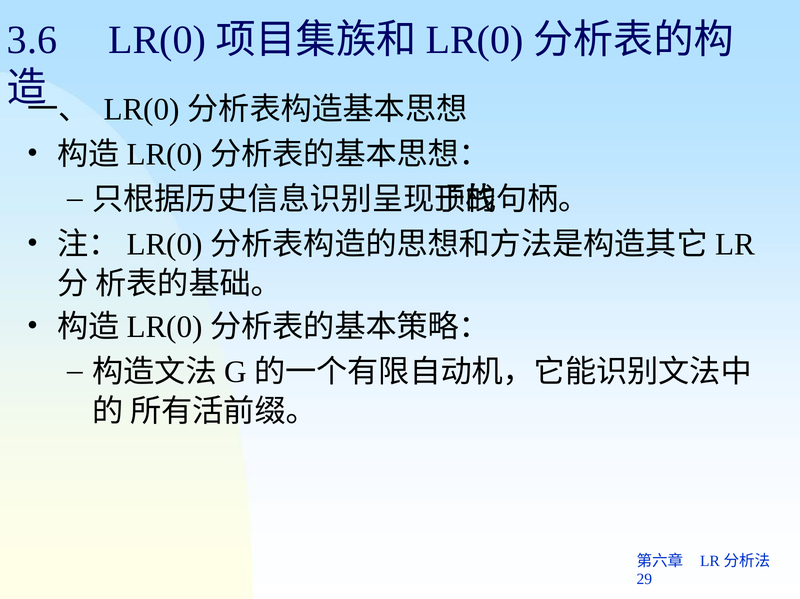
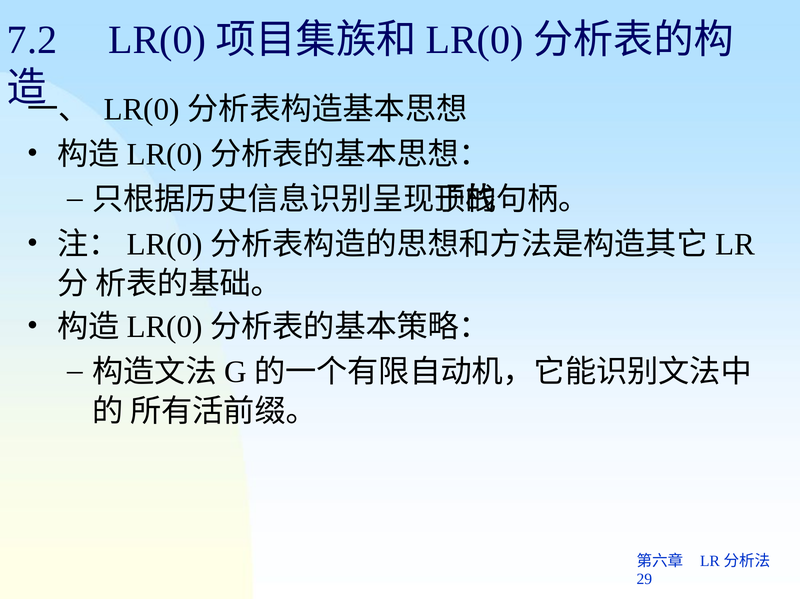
3.6: 3.6 -> 7.2 (32, 40)
